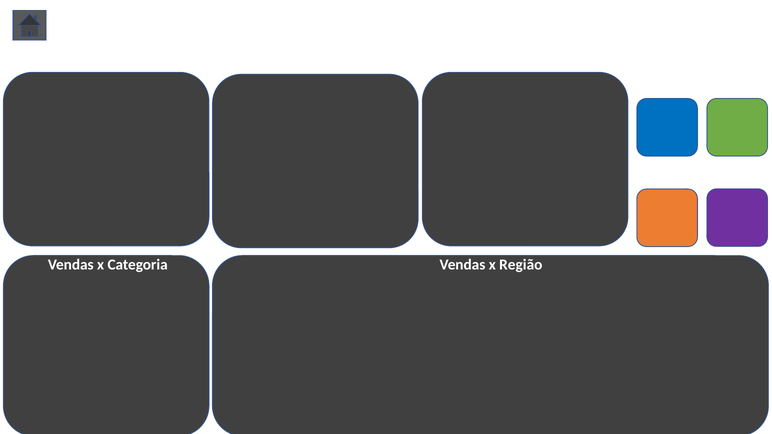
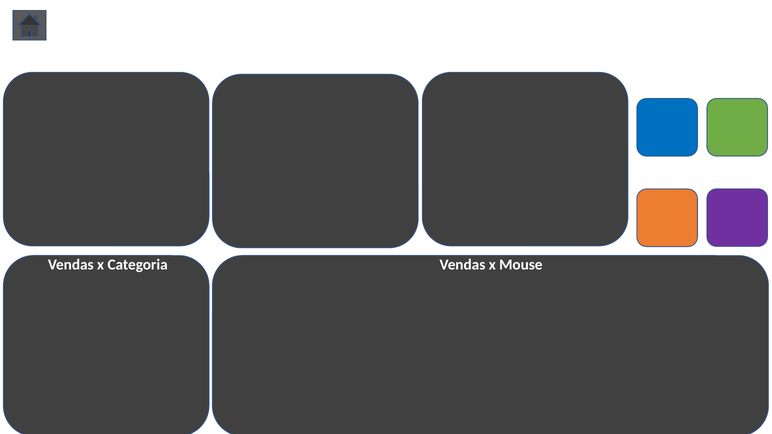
Categoria Vendas x Região: Região -> Mouse (521, 265)
